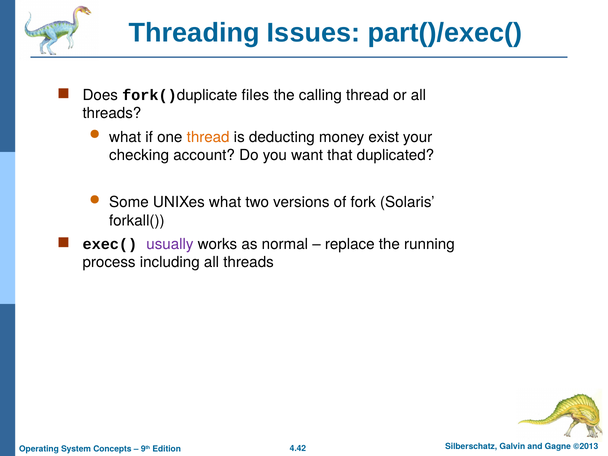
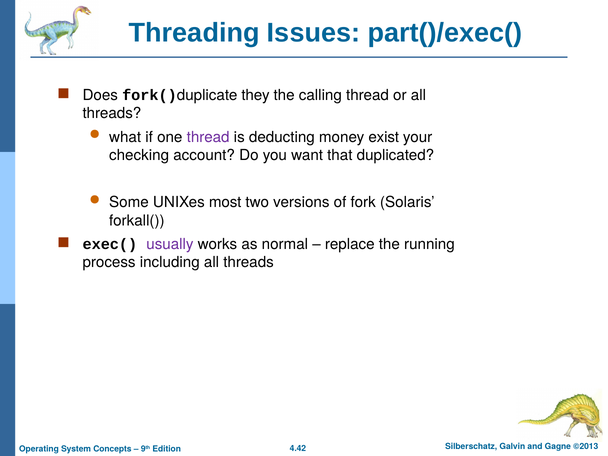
files: files -> they (256, 95)
thread colour: orange -> purple (208, 137)
UNIXes what: what -> most (225, 202)
